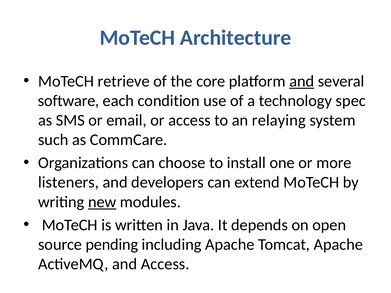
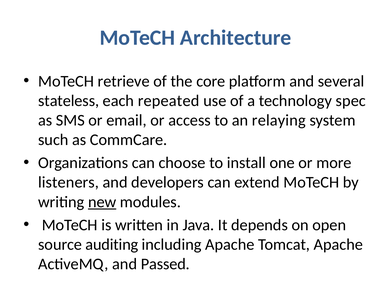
and underline: present -> none (302, 81)
software: software -> stateless (69, 101)
condition: condition -> repeated (169, 101)
pending: pending -> auditing (112, 245)
and Access: Access -> Passed (165, 264)
